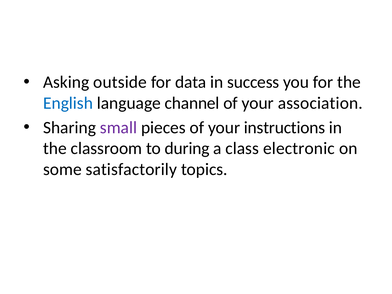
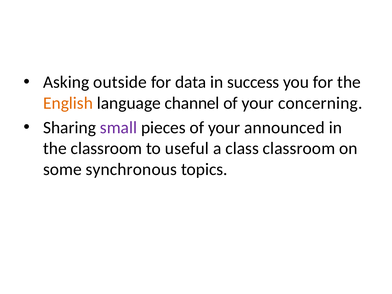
English colour: blue -> orange (68, 103)
association: association -> concerning (320, 103)
instructions: instructions -> announced (284, 128)
during: during -> useful (187, 148)
class electronic: electronic -> classroom (299, 148)
satisfactorily: satisfactorily -> synchronous (131, 169)
